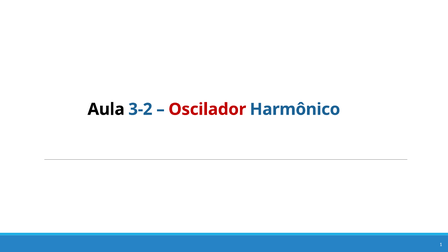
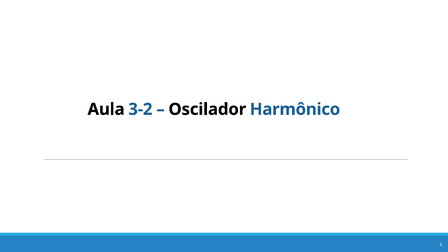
Oscilador colour: red -> black (207, 109)
